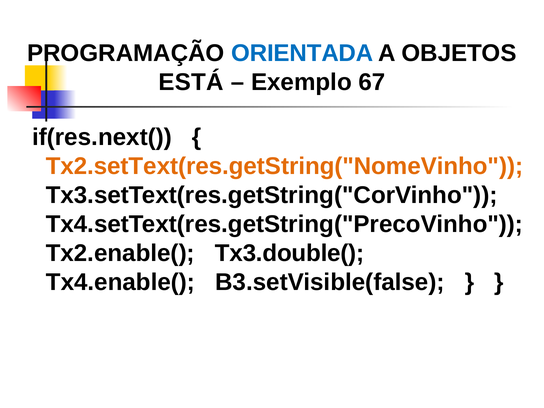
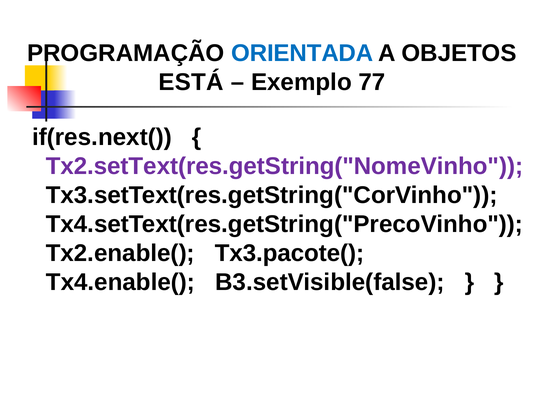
67: 67 -> 77 (372, 82)
Tx2.setText(res.getString("NomeVinho colour: orange -> purple (284, 166)
Tx3.double(: Tx3.double( -> Tx3.pacote( (290, 253)
